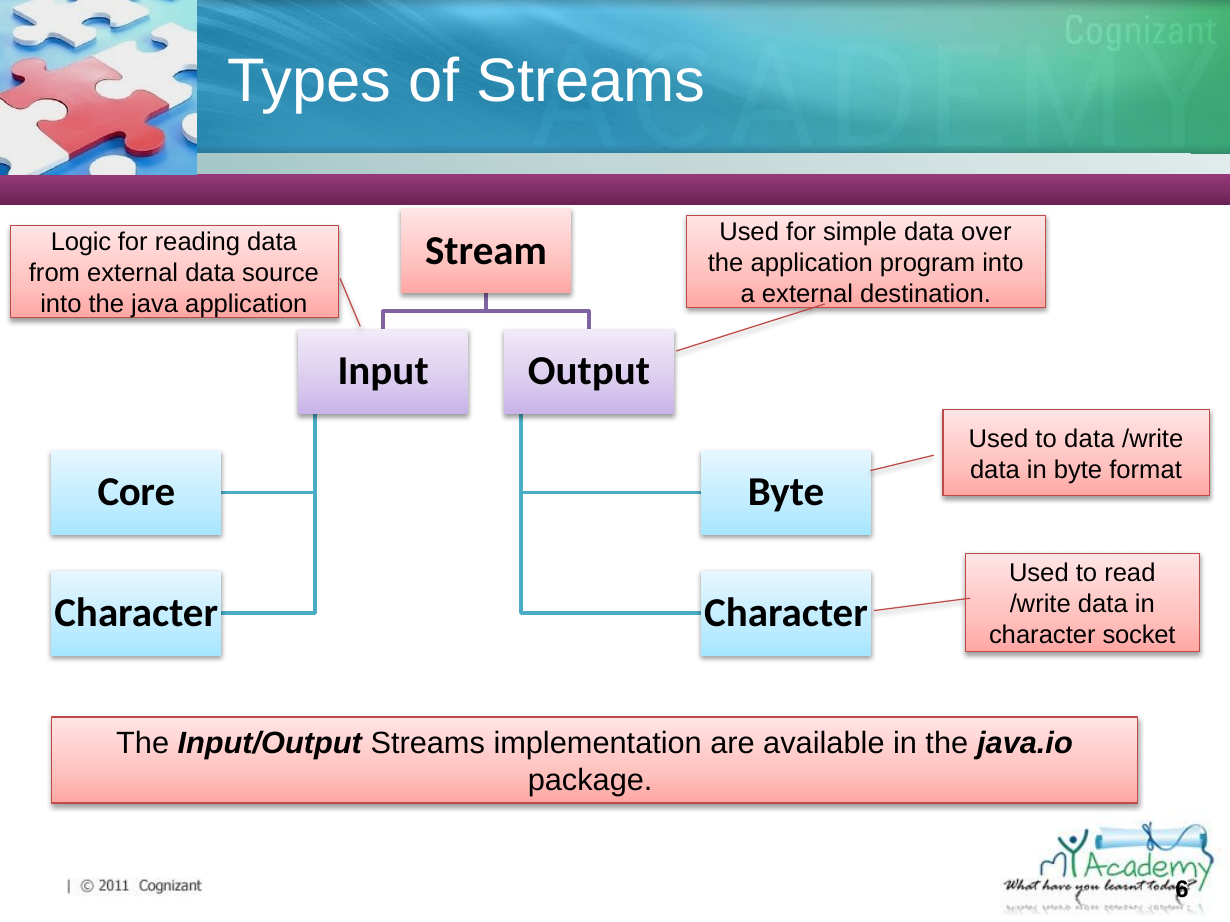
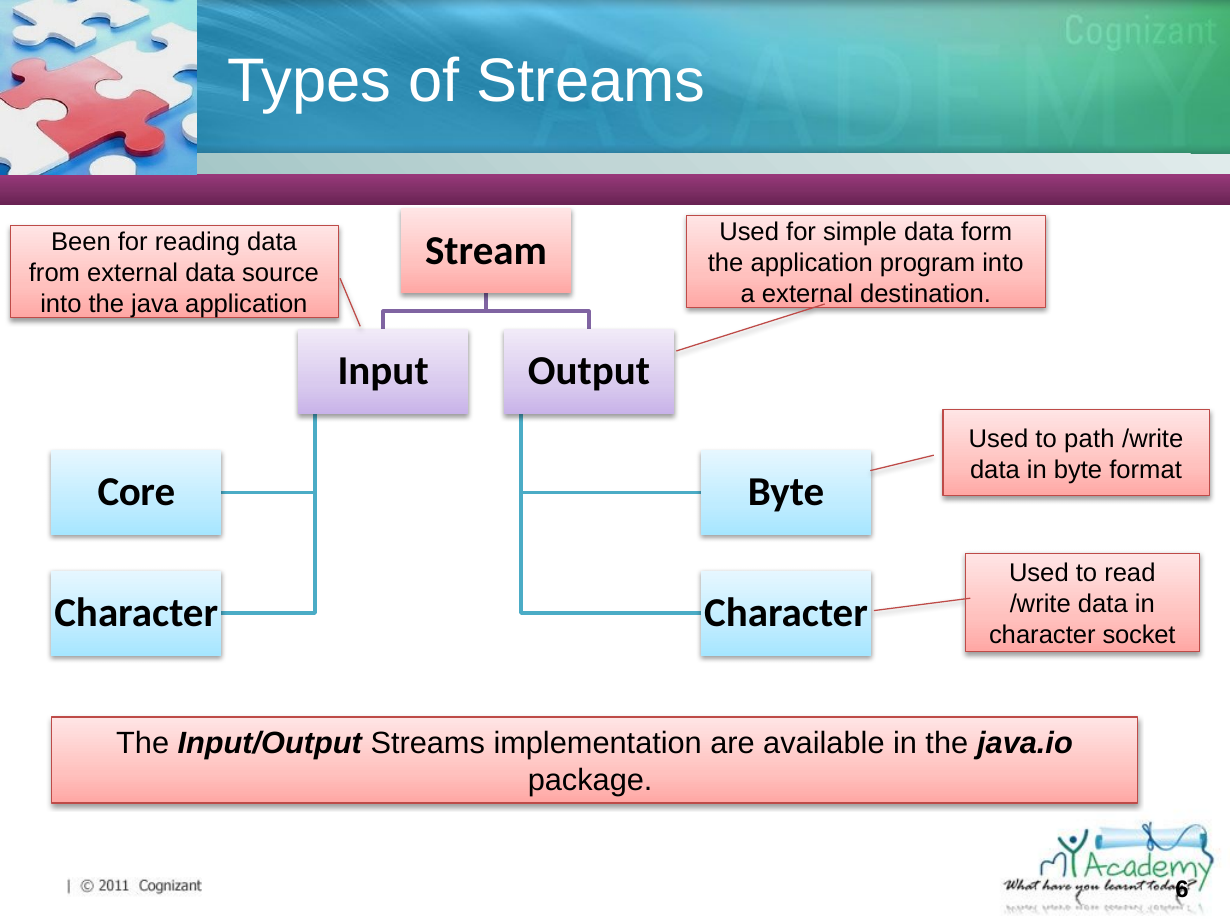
over: over -> form (987, 232)
Logic: Logic -> Been (81, 243)
to data: data -> path (1089, 439)
